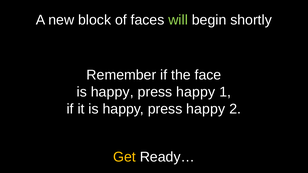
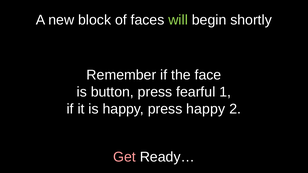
happy: happy -> button (112, 92)
happy: happy -> fearful (196, 92)
Get colour: yellow -> pink (125, 157)
